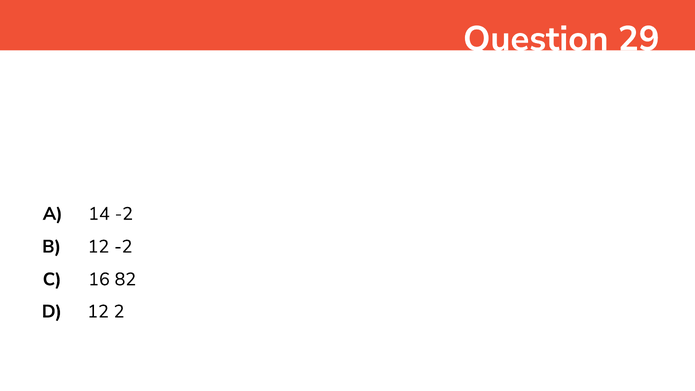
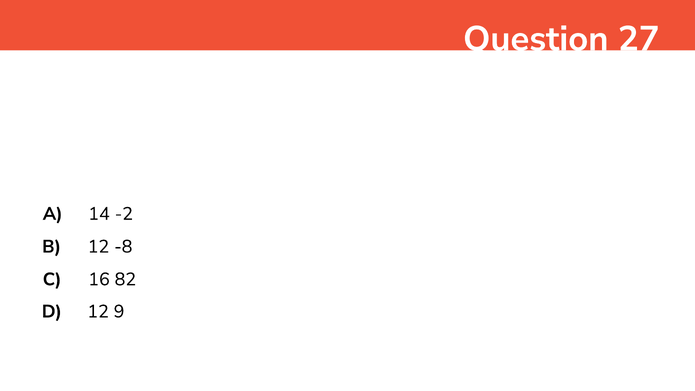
29: 29 -> 27 (639, 39)
12 -2: -2 -> -8 (123, 247)
2: 2 -> 9 (119, 311)
